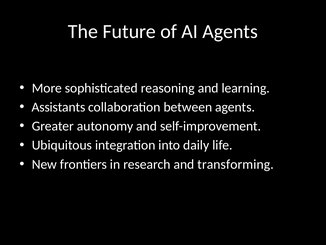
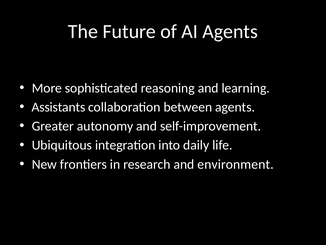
transforming: transforming -> environment (236, 164)
